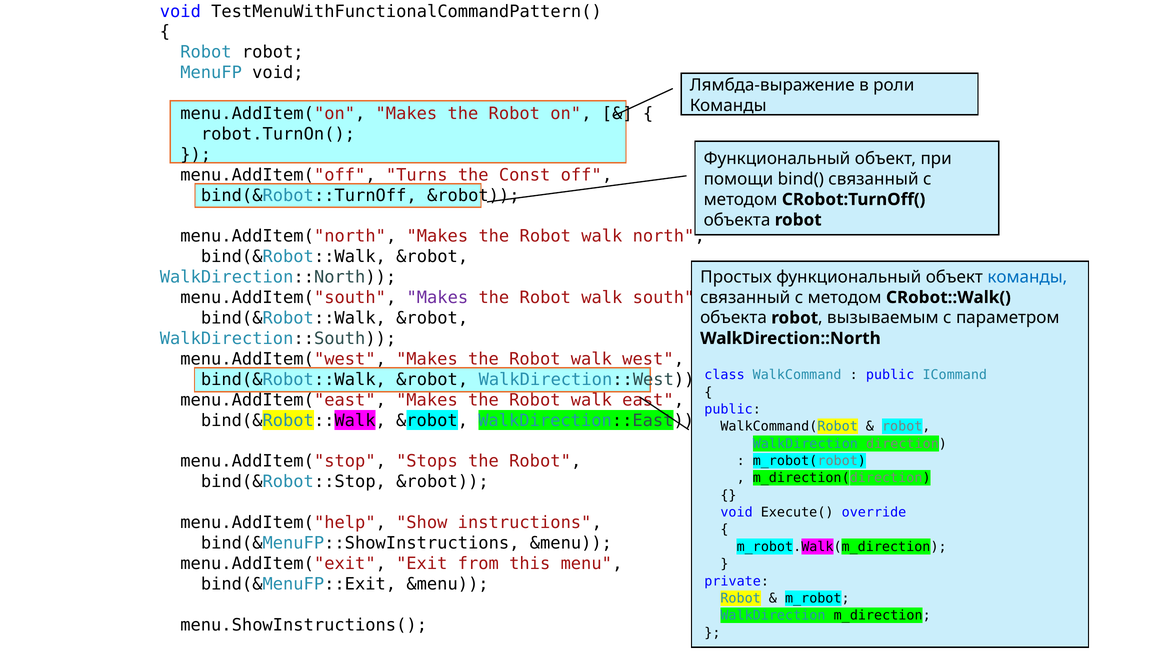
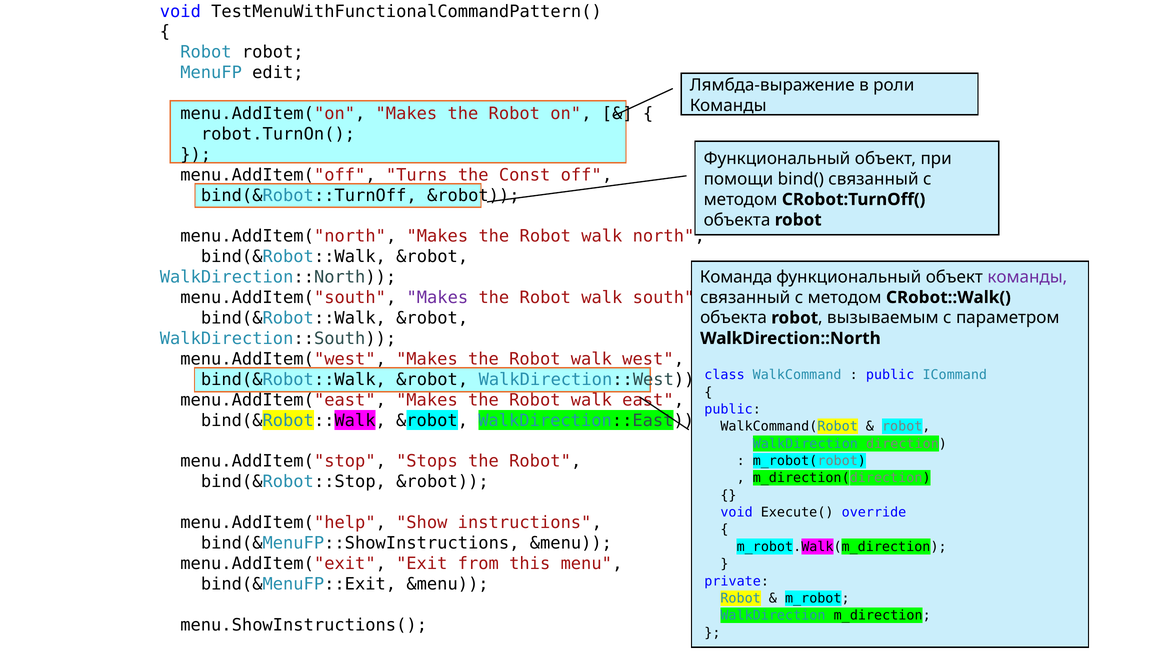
MenuFP void: void -> edit (278, 73)
Простых: Простых -> Команда (736, 277)
команды colour: blue -> purple (1027, 277)
